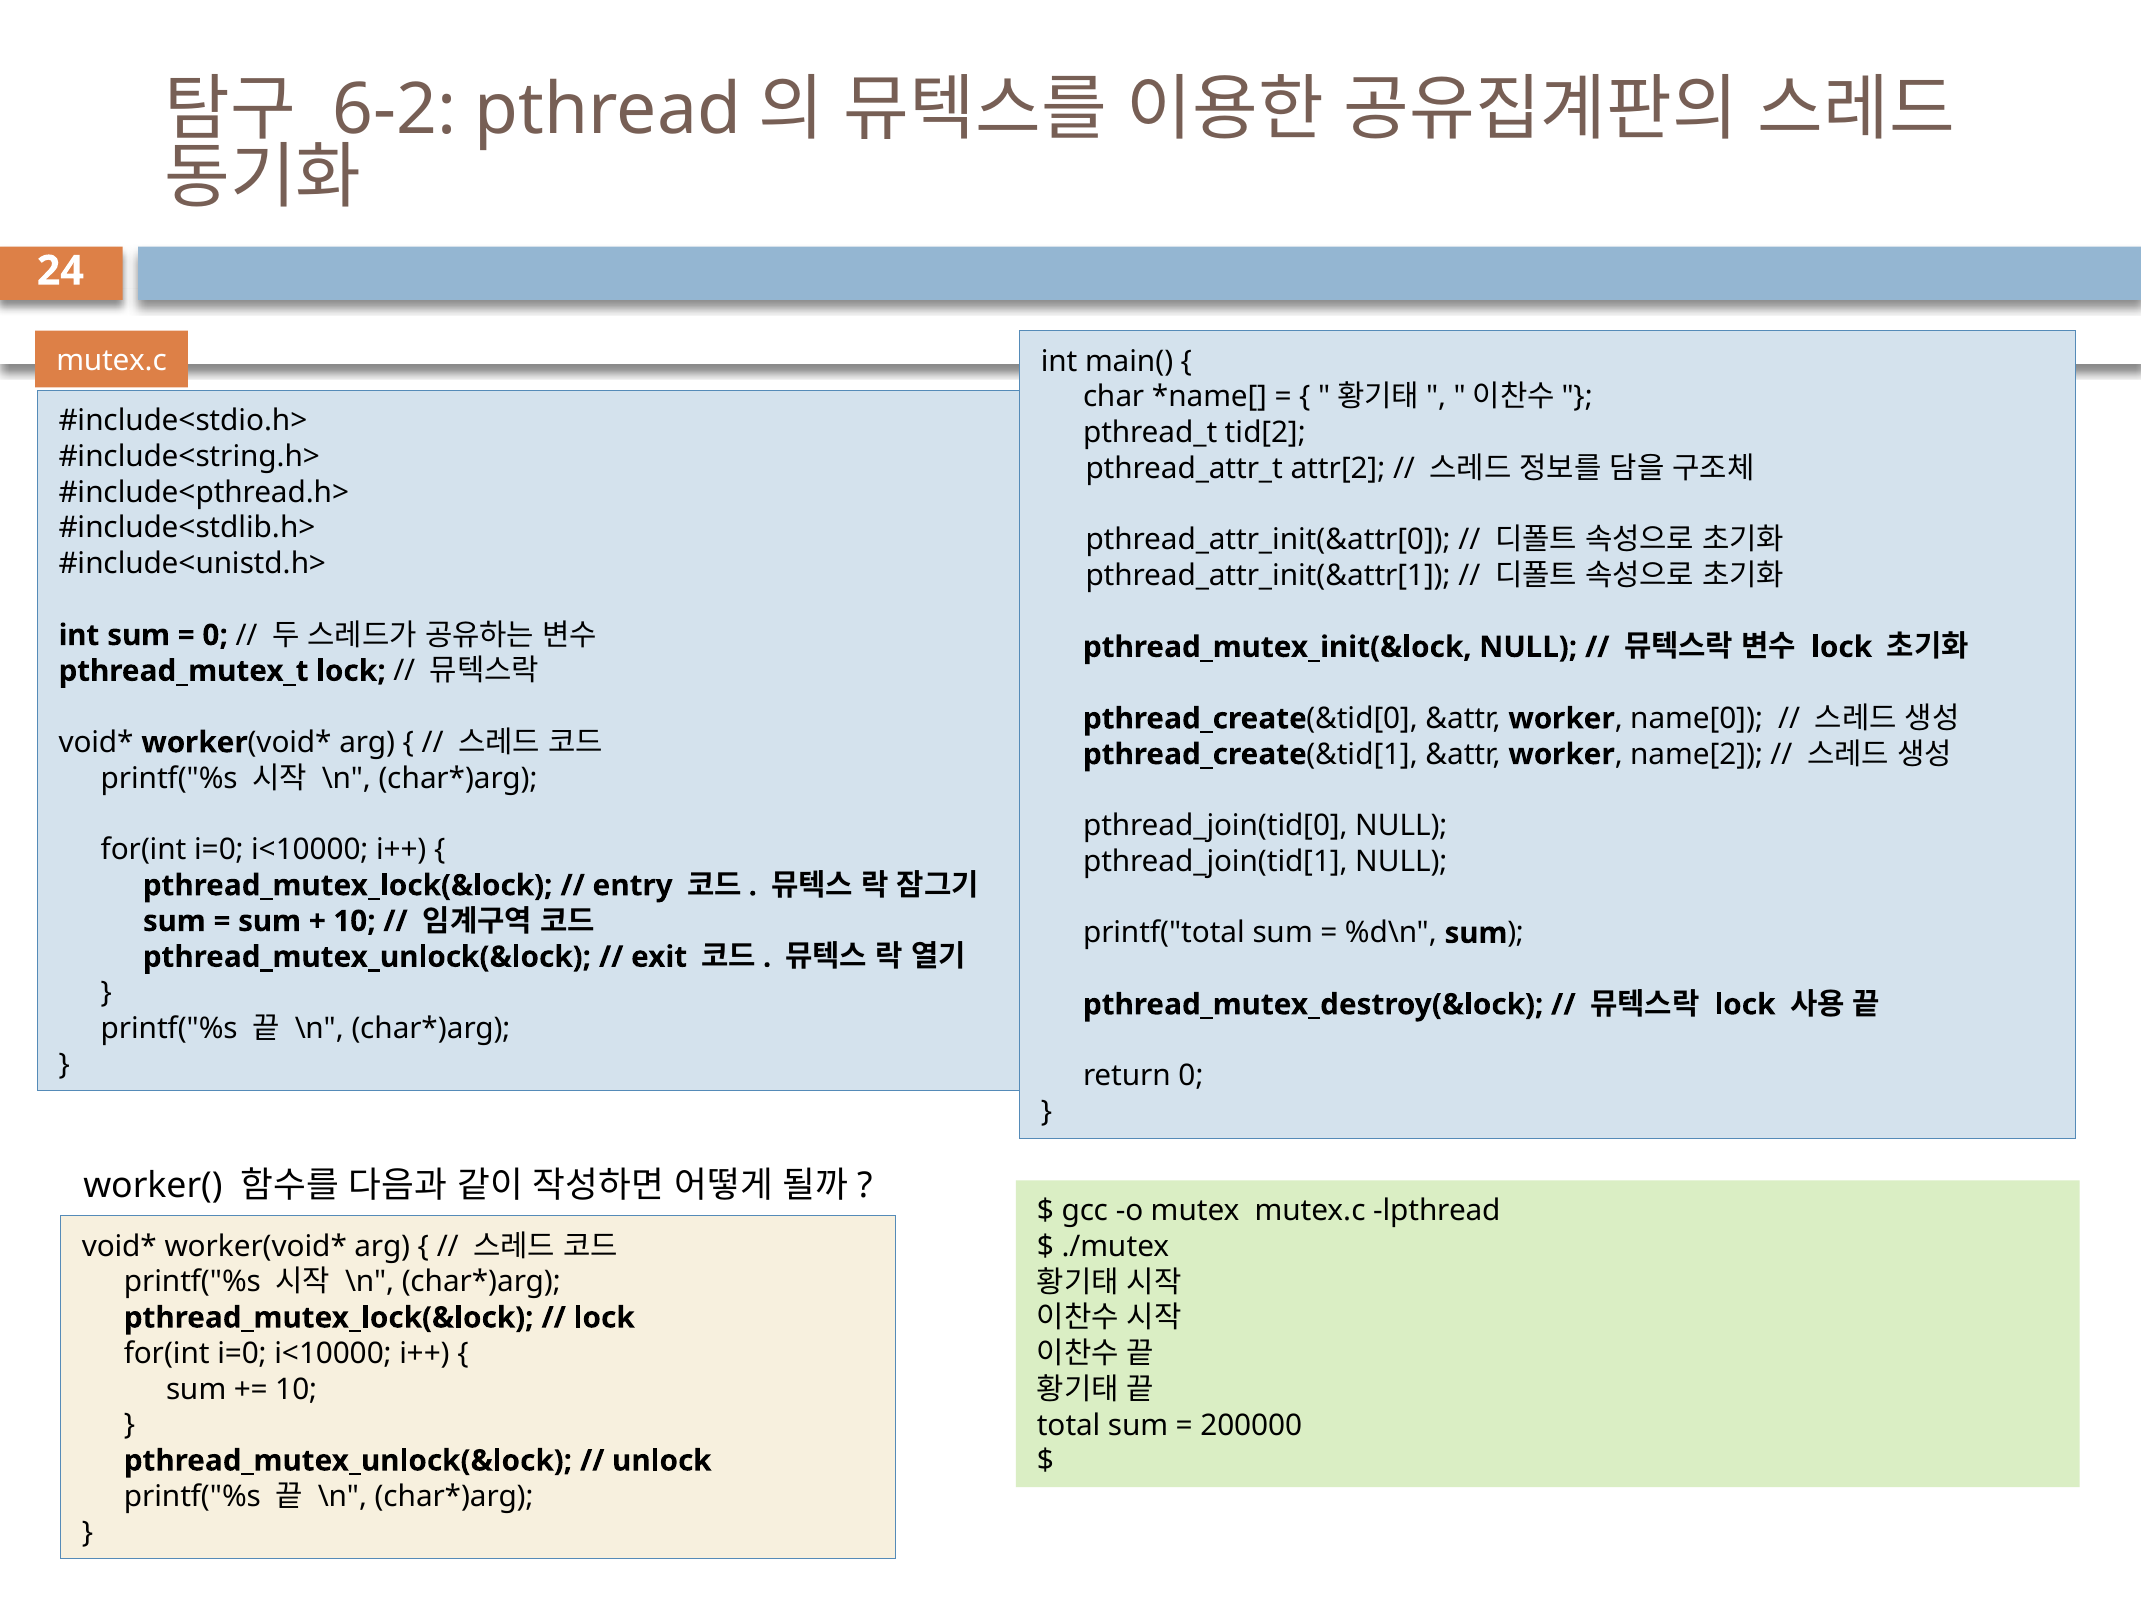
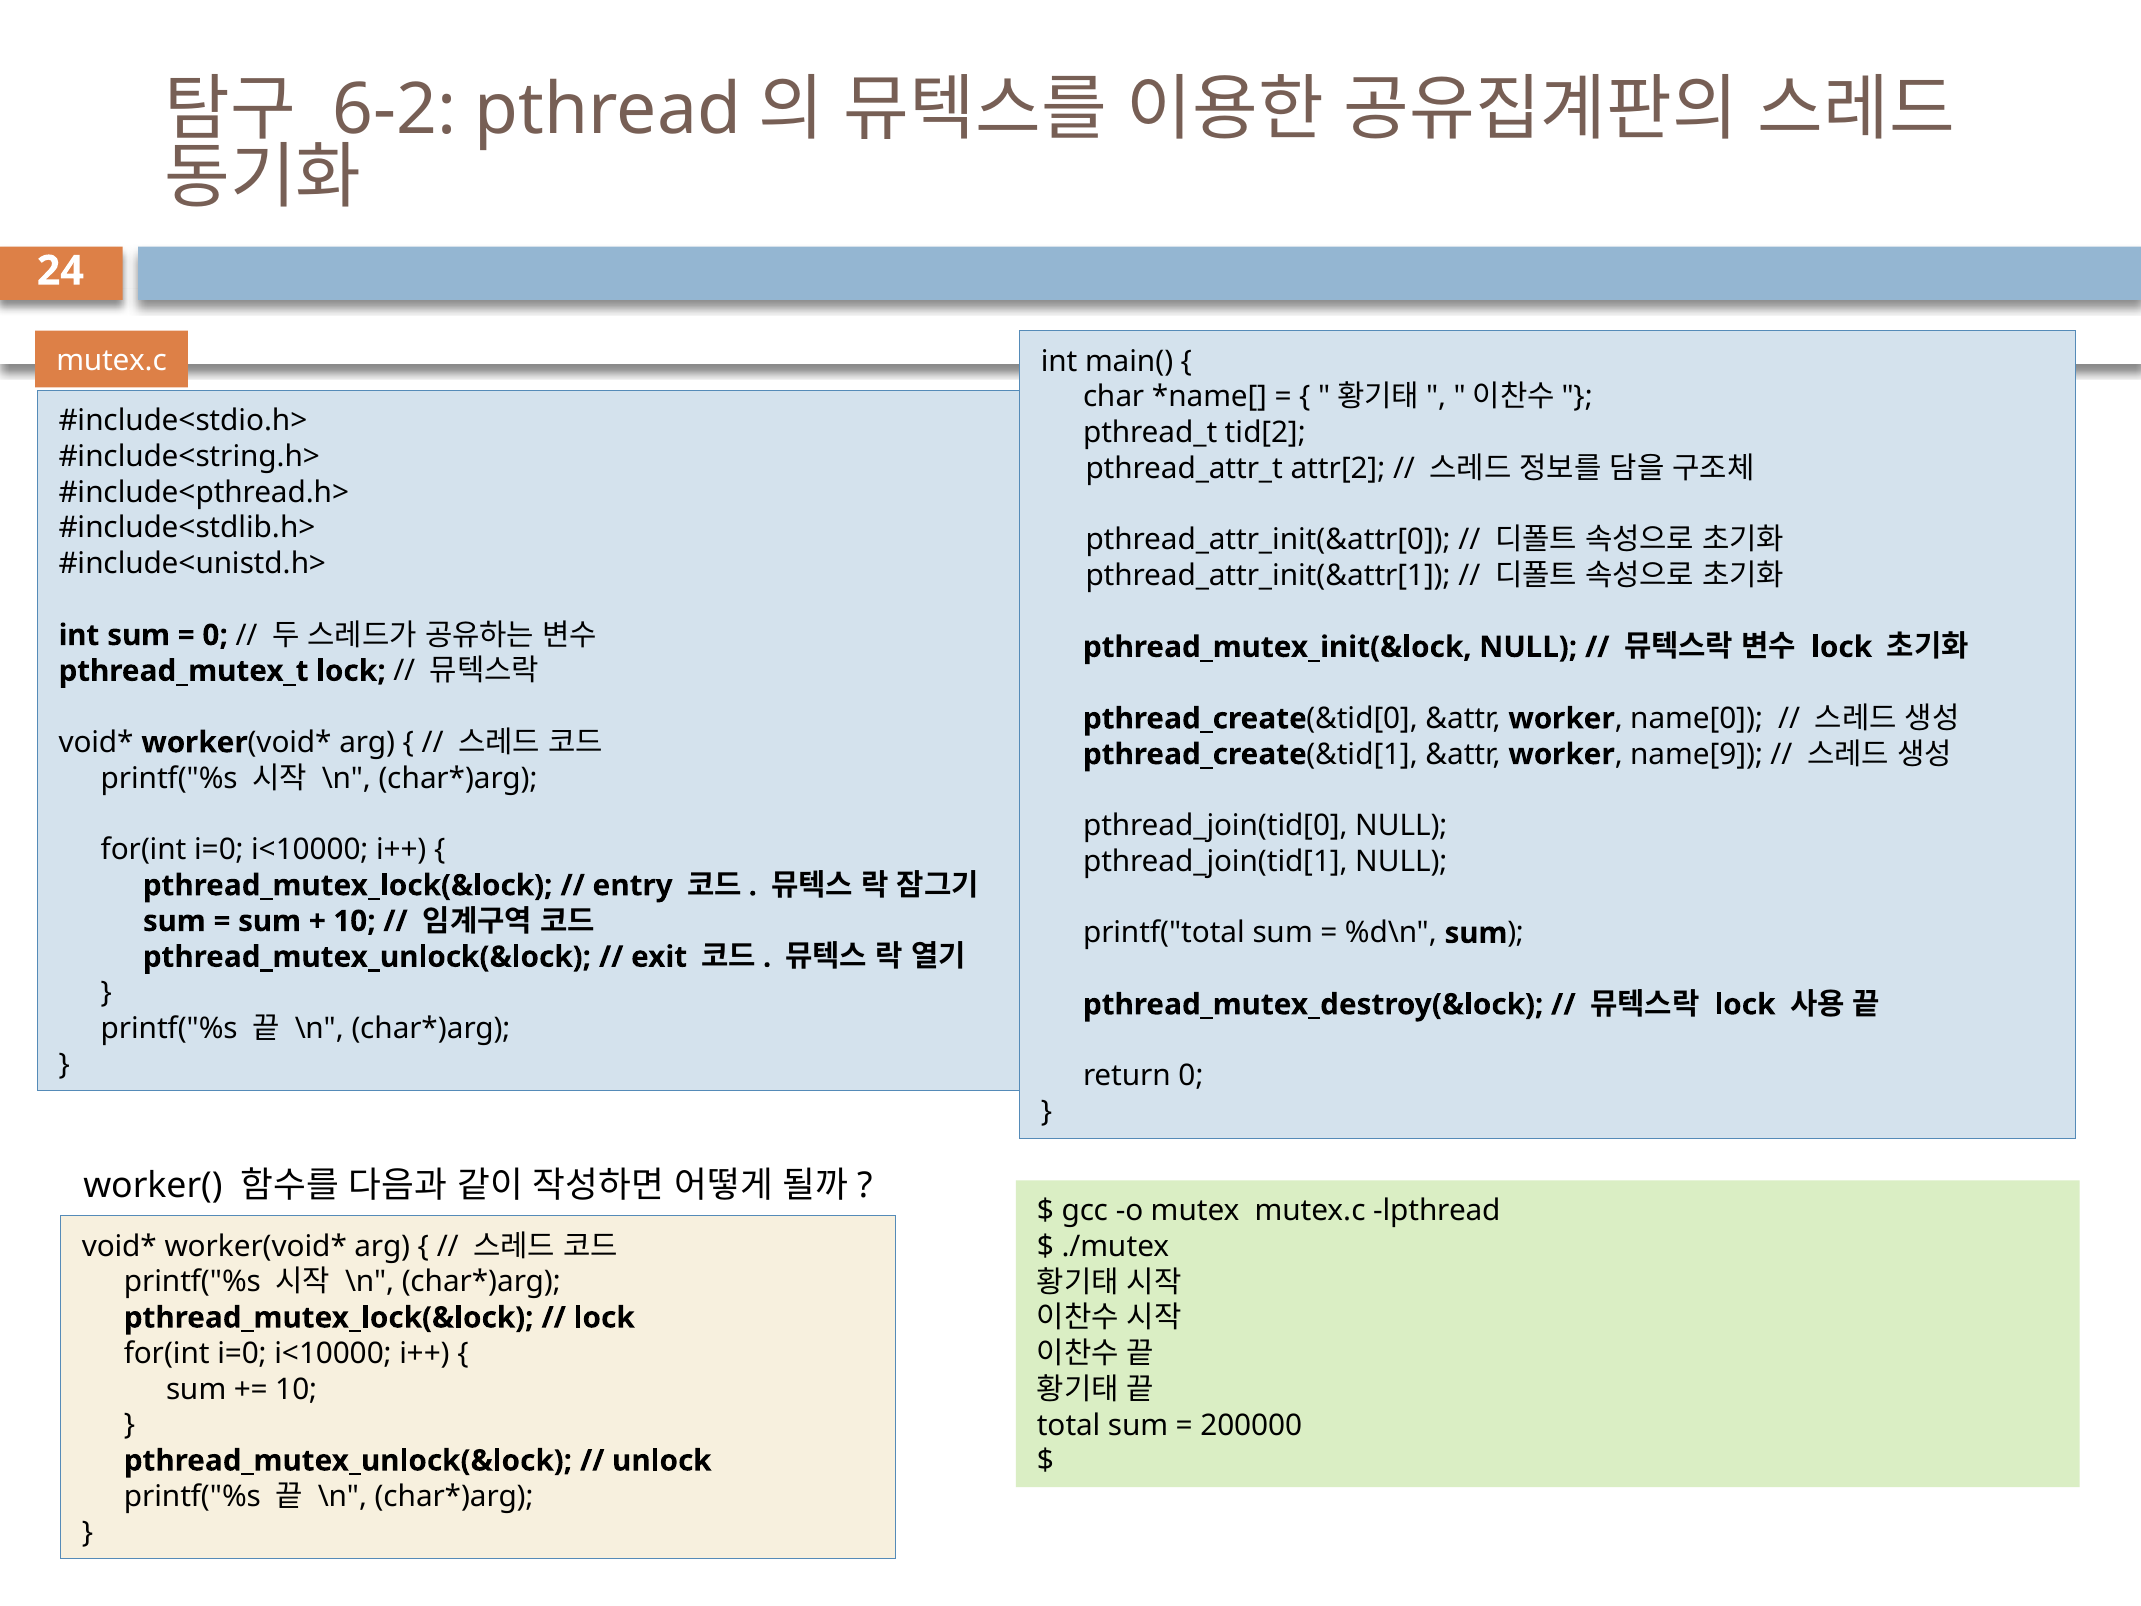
name[2: name[2 -> name[9 (1697, 754)
